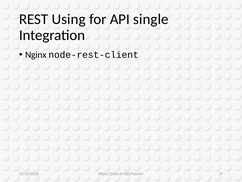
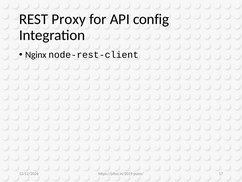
Using: Using -> Proxy (69, 19)
single: single -> config (151, 19)
